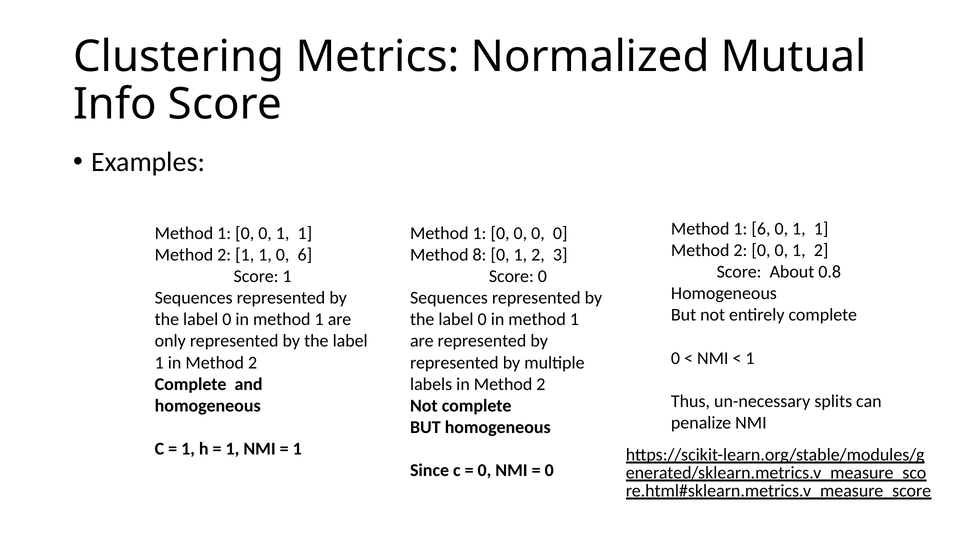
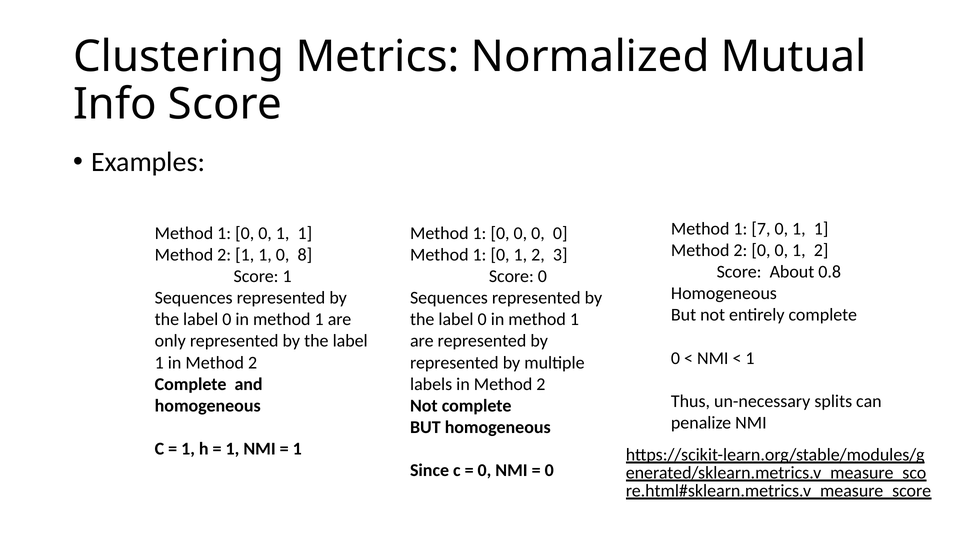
1 6: 6 -> 7 (761, 229)
0 6: 6 -> 8 (305, 255)
8: 8 -> 1 (479, 255)
